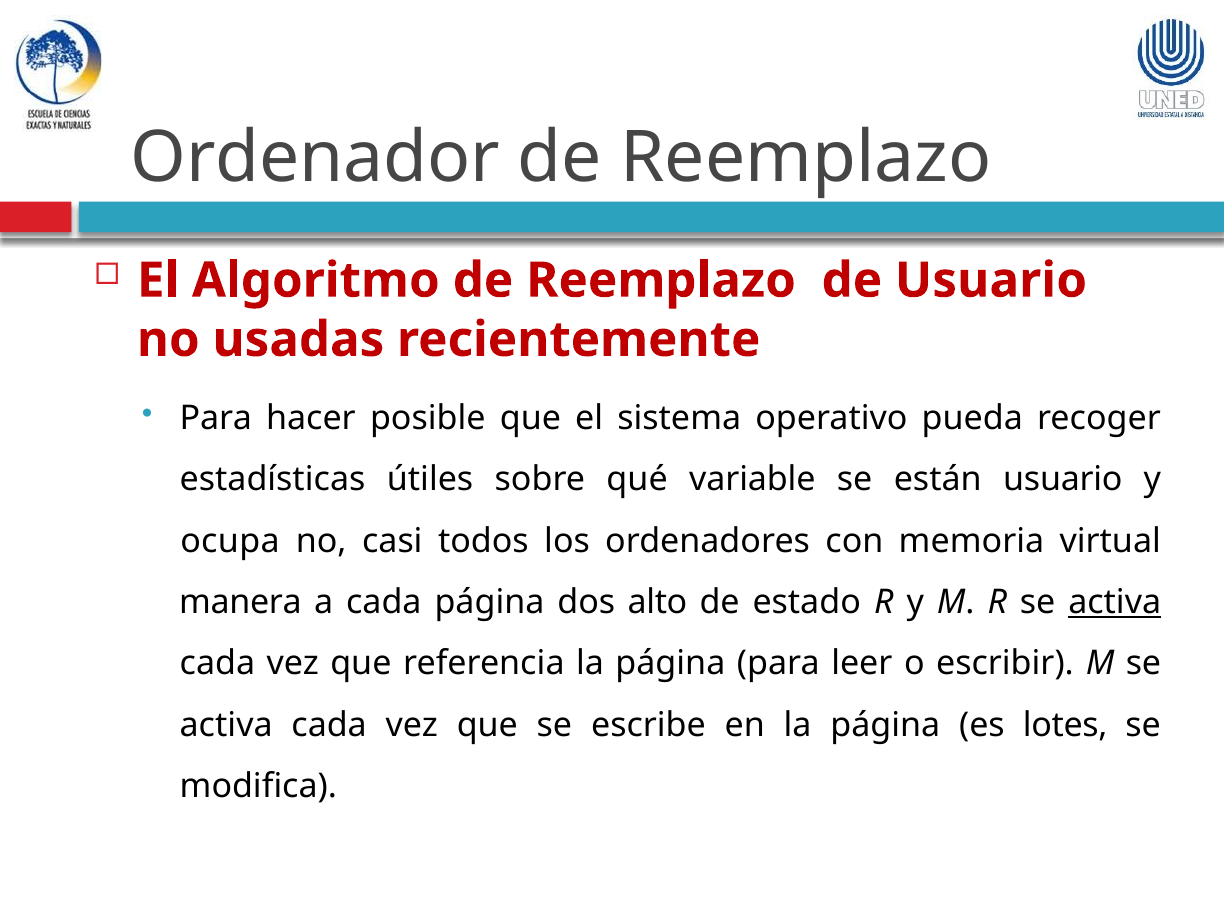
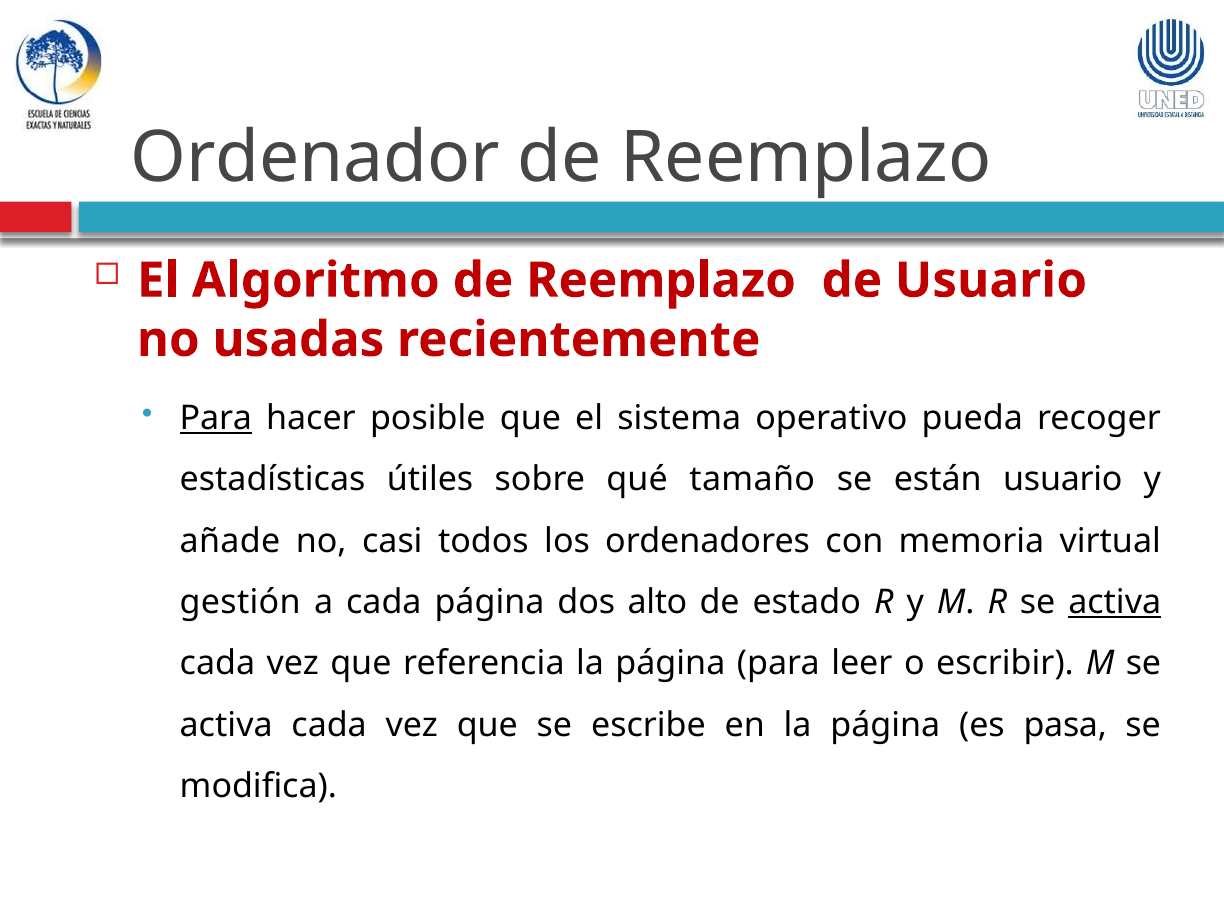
Para underline: none -> present (216, 418)
variable: variable -> tamaño (752, 480)
ocupa: ocupa -> añade (230, 541)
manera: manera -> gestión (240, 602)
lotes: lotes -> pasa (1065, 725)
